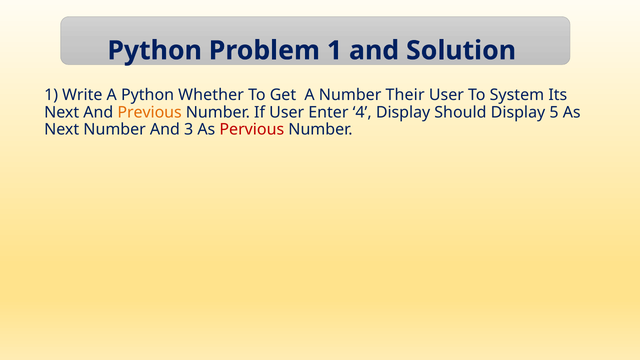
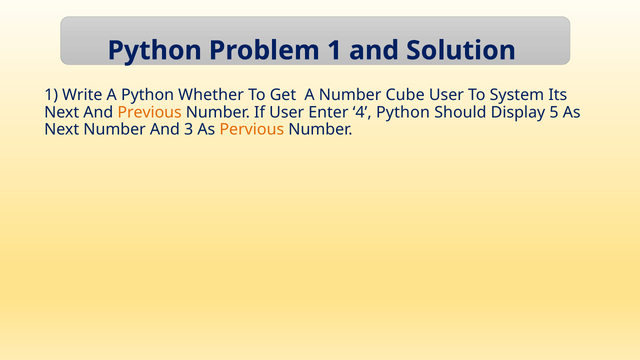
Their: Their -> Cube (405, 95)
4 Display: Display -> Python (403, 112)
Pervious colour: red -> orange (252, 130)
